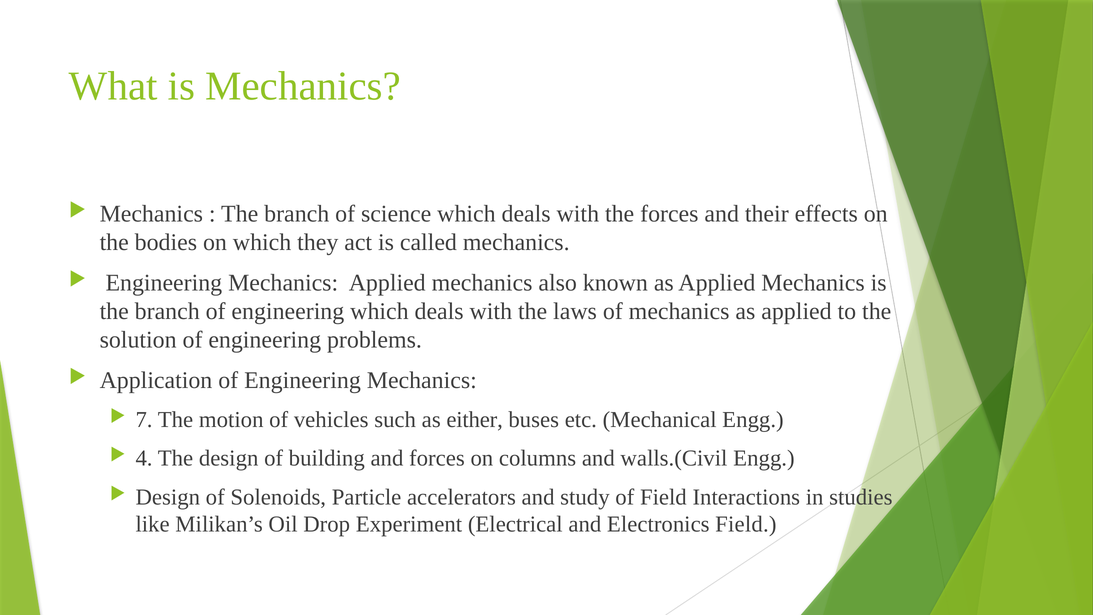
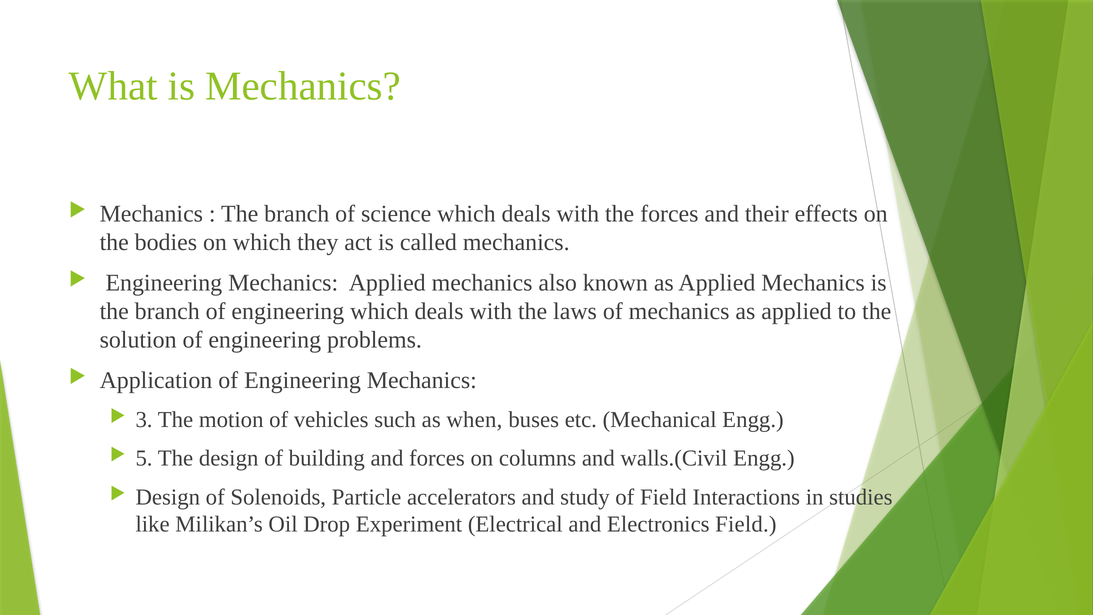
7: 7 -> 3 (144, 419)
either: either -> when (474, 419)
4: 4 -> 5 (144, 458)
